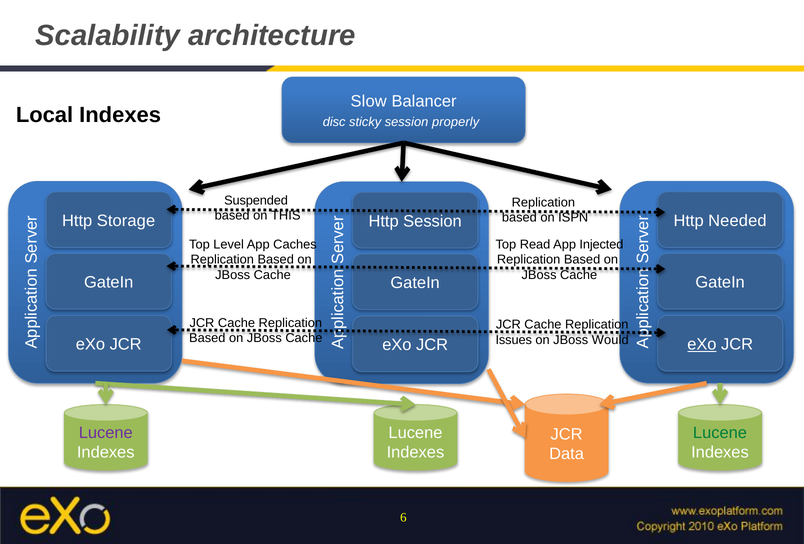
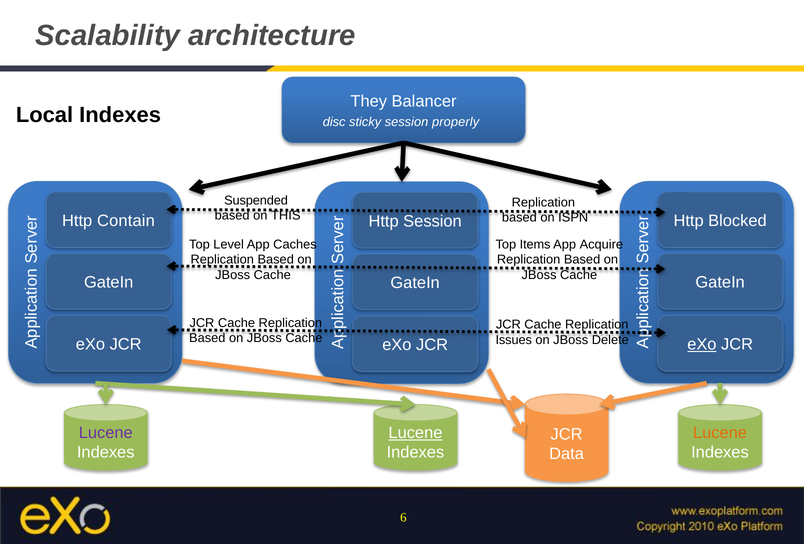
Slow: Slow -> They (369, 101)
Storage: Storage -> Contain (126, 221)
Needed: Needed -> Blocked (737, 221)
Read: Read -> Items (535, 245)
Injected: Injected -> Acquire (601, 245)
Would: Would -> Delete (610, 340)
Lucene colour: green -> orange (720, 433)
Lucene underline: none -> present (415, 433)
